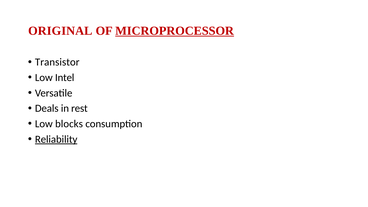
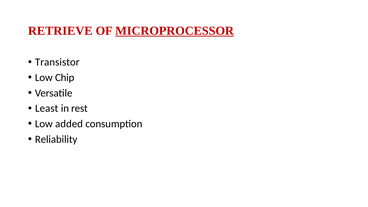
ORIGINAL: ORIGINAL -> RETRIEVE (60, 31)
Intel: Intel -> Chip (65, 78)
Deals: Deals -> Least (47, 108)
blocks: blocks -> added (69, 124)
Reliability underline: present -> none (56, 139)
